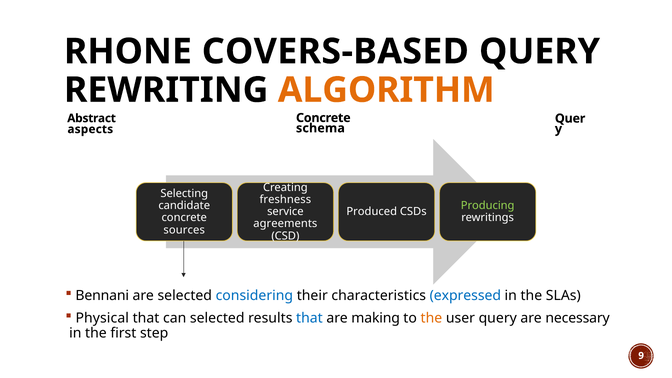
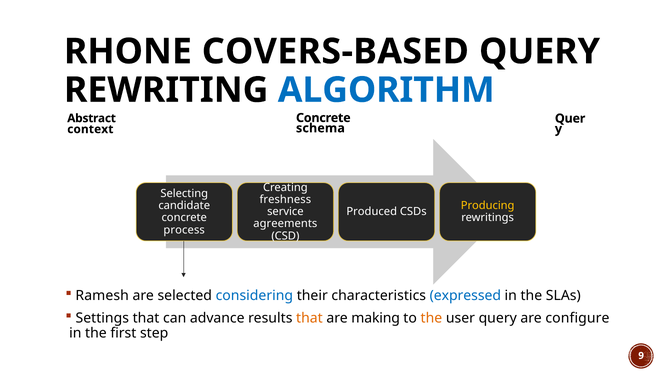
ALGORITHM colour: orange -> blue (386, 90)
aspects: aspects -> context (90, 129)
Producing colour: light green -> yellow (488, 206)
sources: sources -> process (184, 230)
Bennani: Bennani -> Ramesh (102, 296)
Physical: Physical -> Settings (102, 318)
can selected: selected -> advance (217, 318)
that colour: blue -> orange (309, 318)
necessary: necessary -> configure (577, 318)
